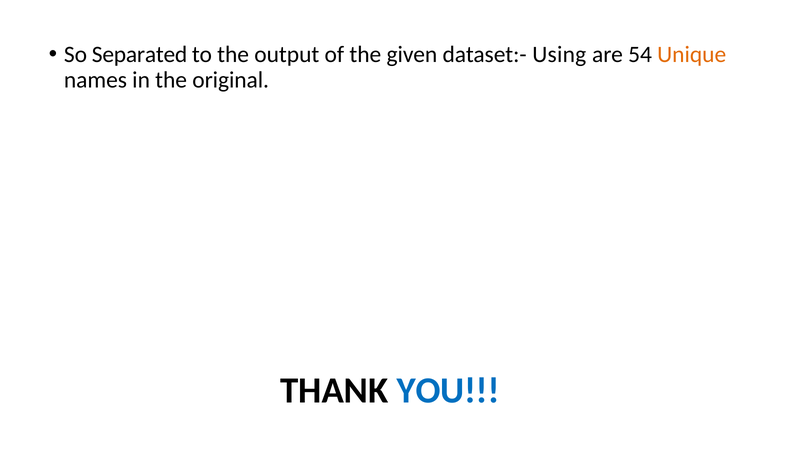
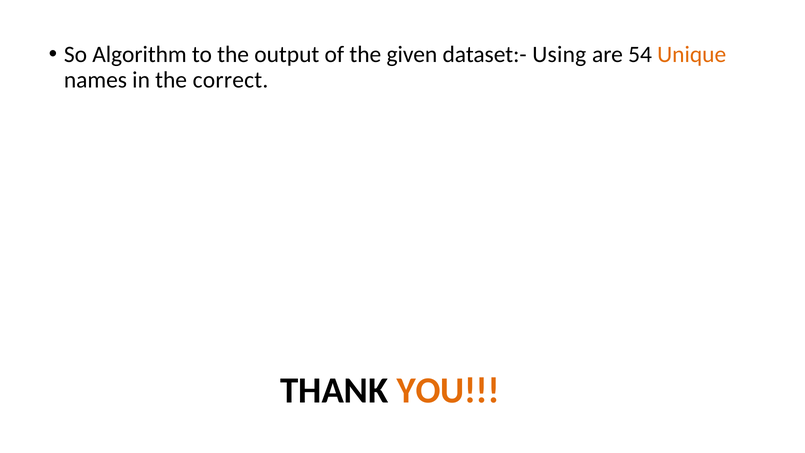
Separated: Separated -> Algorithm (139, 54)
original: original -> correct (231, 80)
YOU colour: blue -> orange (448, 391)
